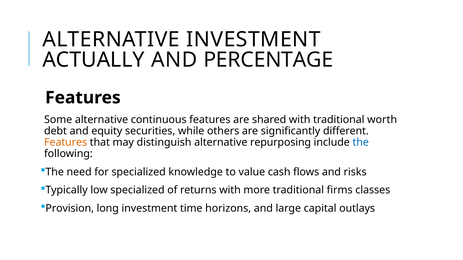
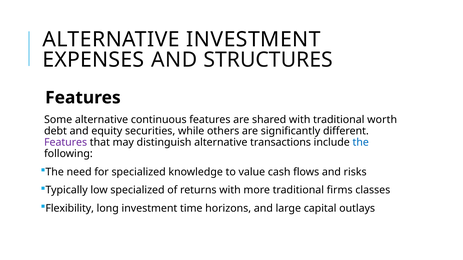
ACTUALLY: ACTUALLY -> EXPENSES (93, 60)
PERCENTAGE: PERCENTAGE -> STRUCTURES (268, 60)
Features colour: orange -> purple (66, 143)
repurposing: repurposing -> transactions (281, 143)
Provision: Provision -> Flexibility (70, 209)
